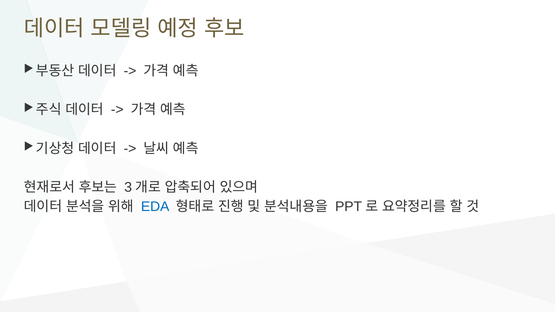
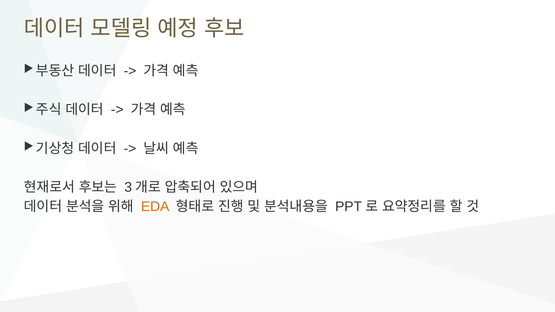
EDA colour: blue -> orange (155, 207)
